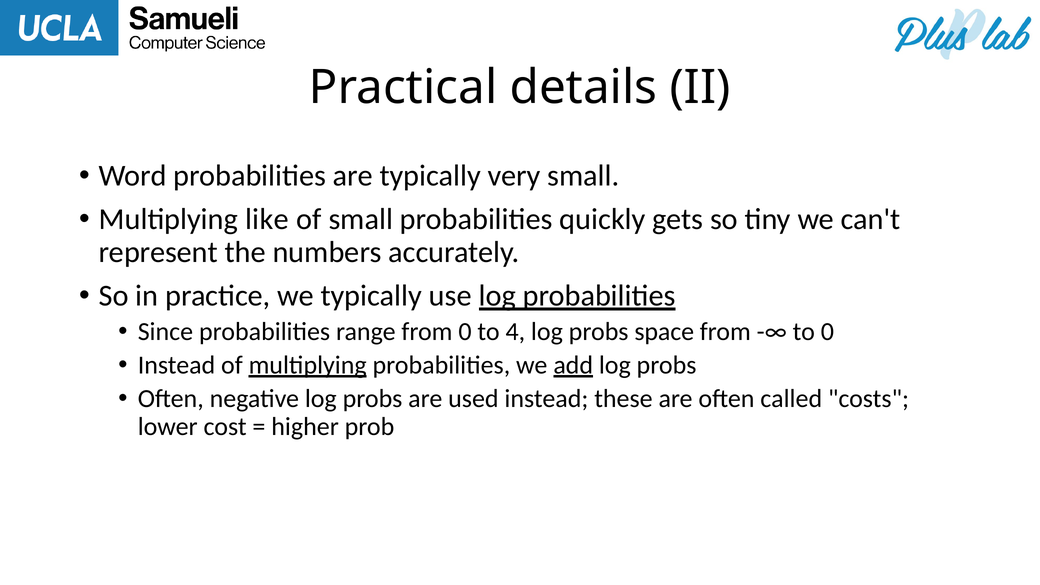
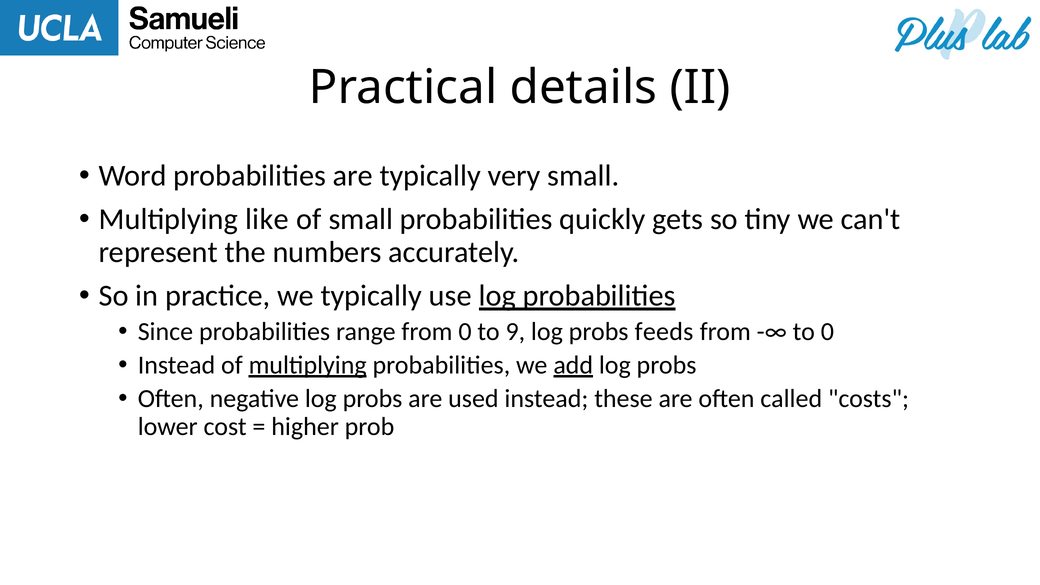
4: 4 -> 9 (515, 332)
space: space -> feeds (664, 332)
